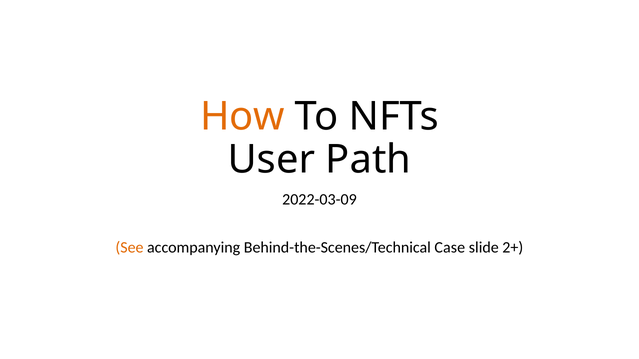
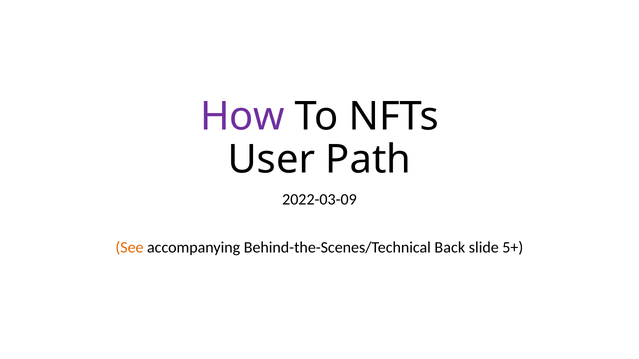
How colour: orange -> purple (242, 117)
Case: Case -> Back (450, 248)
2+: 2+ -> 5+ (513, 248)
